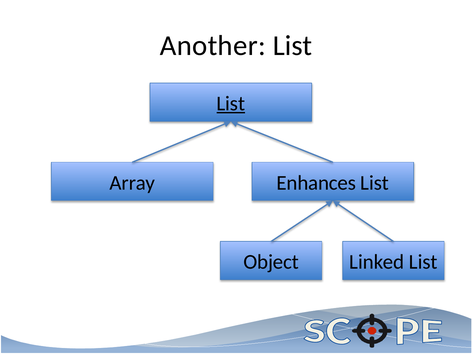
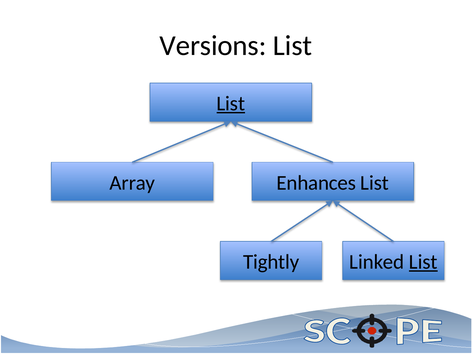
Another: Another -> Versions (213, 46)
Object: Object -> Tightly (271, 262)
List underline: none -> present (423, 262)
